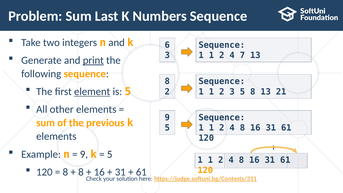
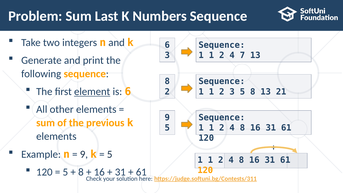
print underline: present -> none (93, 60)
is 5: 5 -> 6 (128, 92)
8: 8 -> 5 (65, 172)
